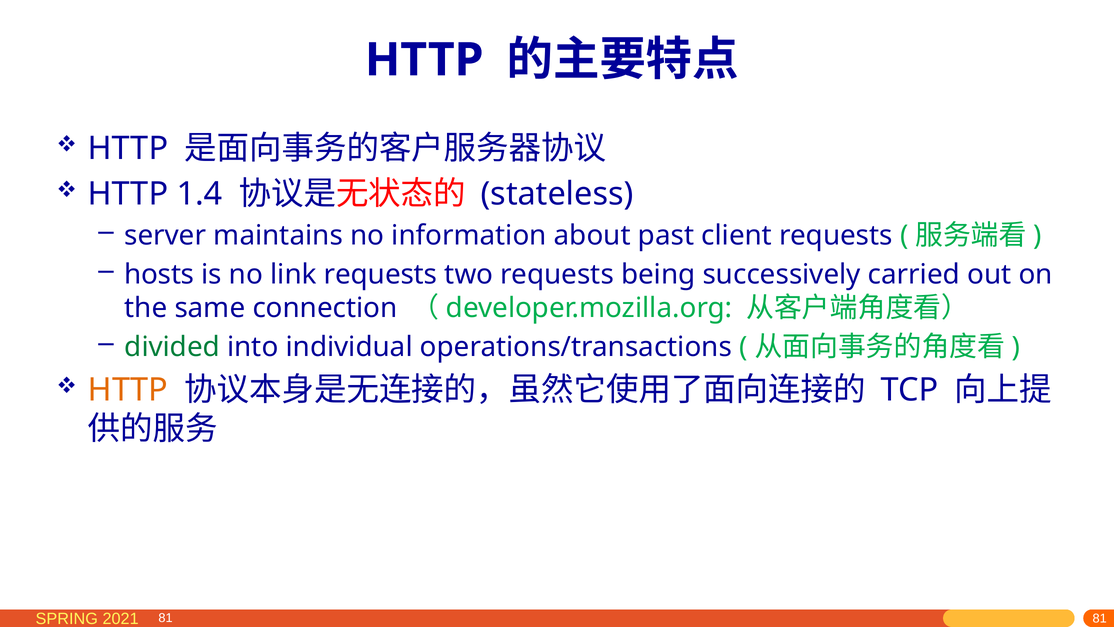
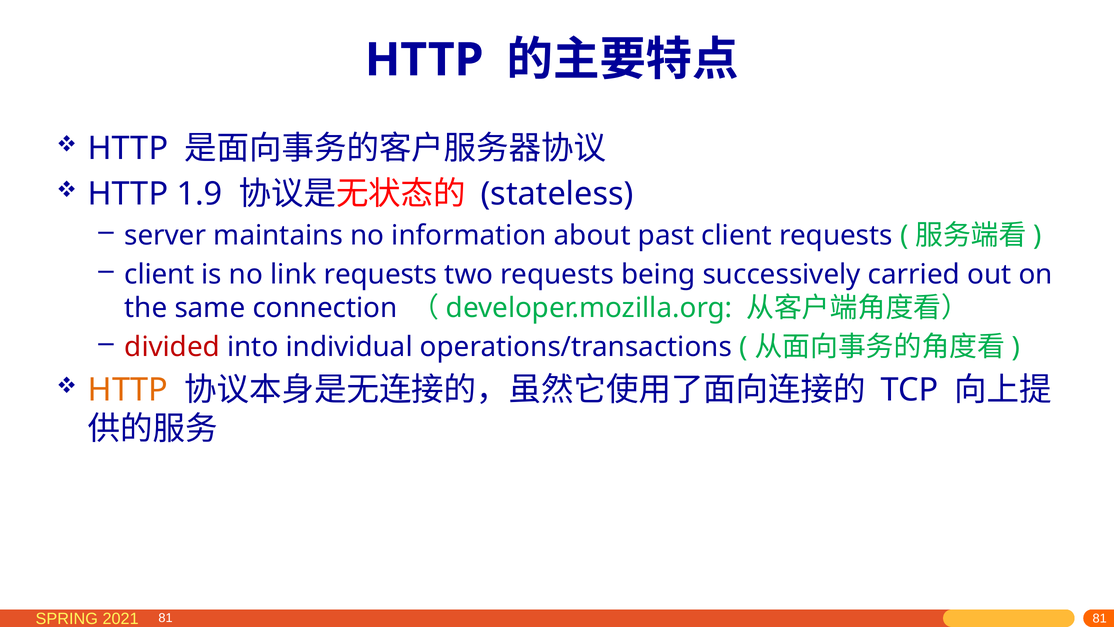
1.4: 1.4 -> 1.9 (199, 194)
hosts: hosts -> client (159, 274)
divided colour: green -> red (172, 347)
